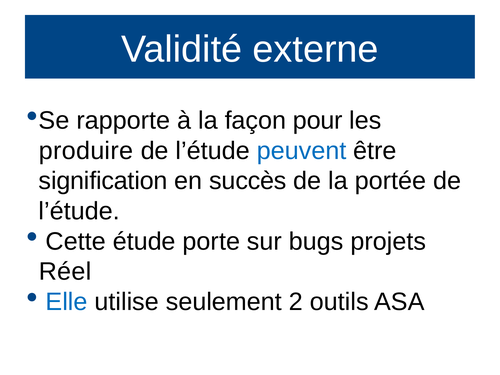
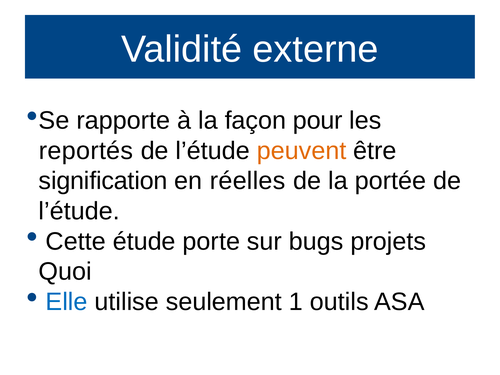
produire: produire -> reportés (86, 151)
peuvent colour: blue -> orange (302, 151)
succès: succès -> réelles (248, 181)
Réel: Réel -> Quoi (65, 272)
2: 2 -> 1 (296, 302)
